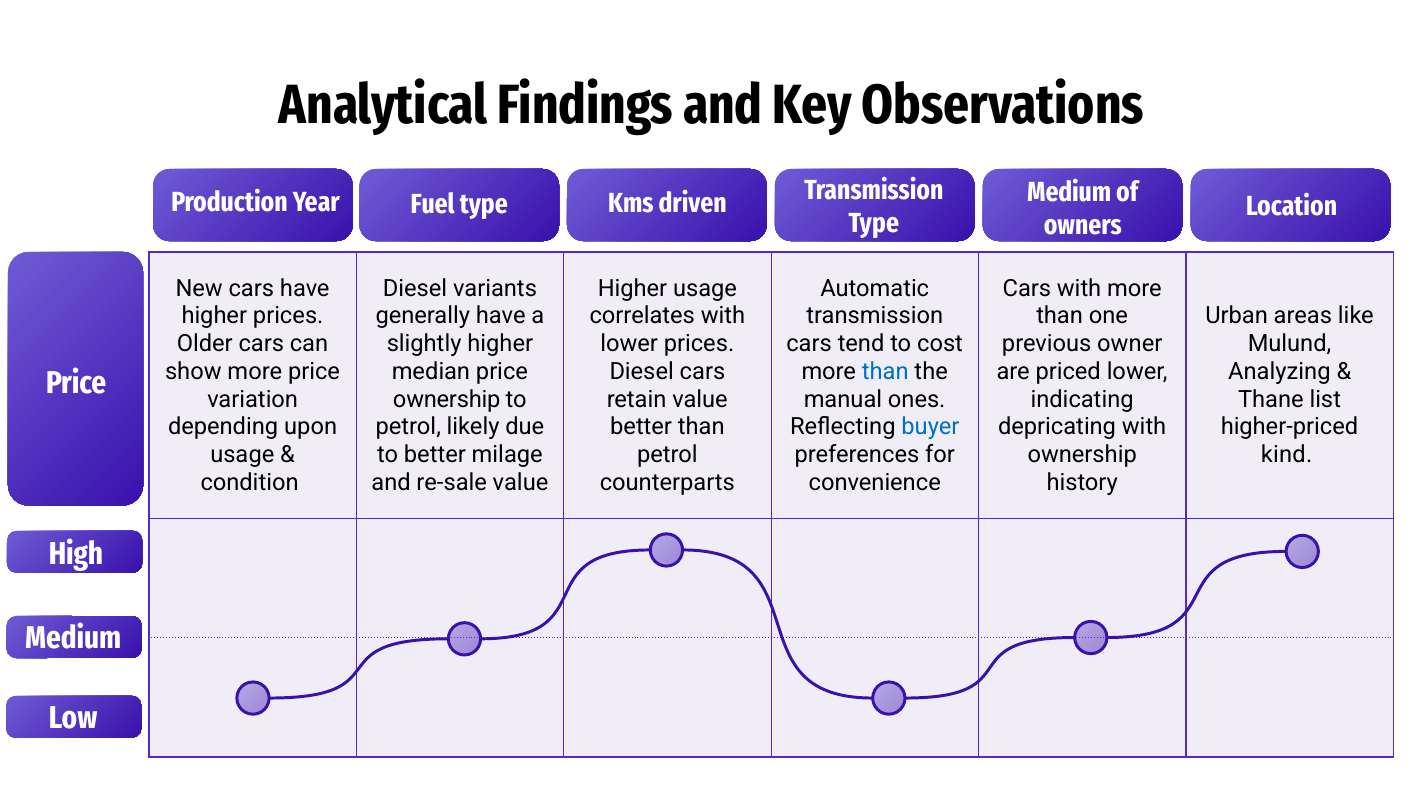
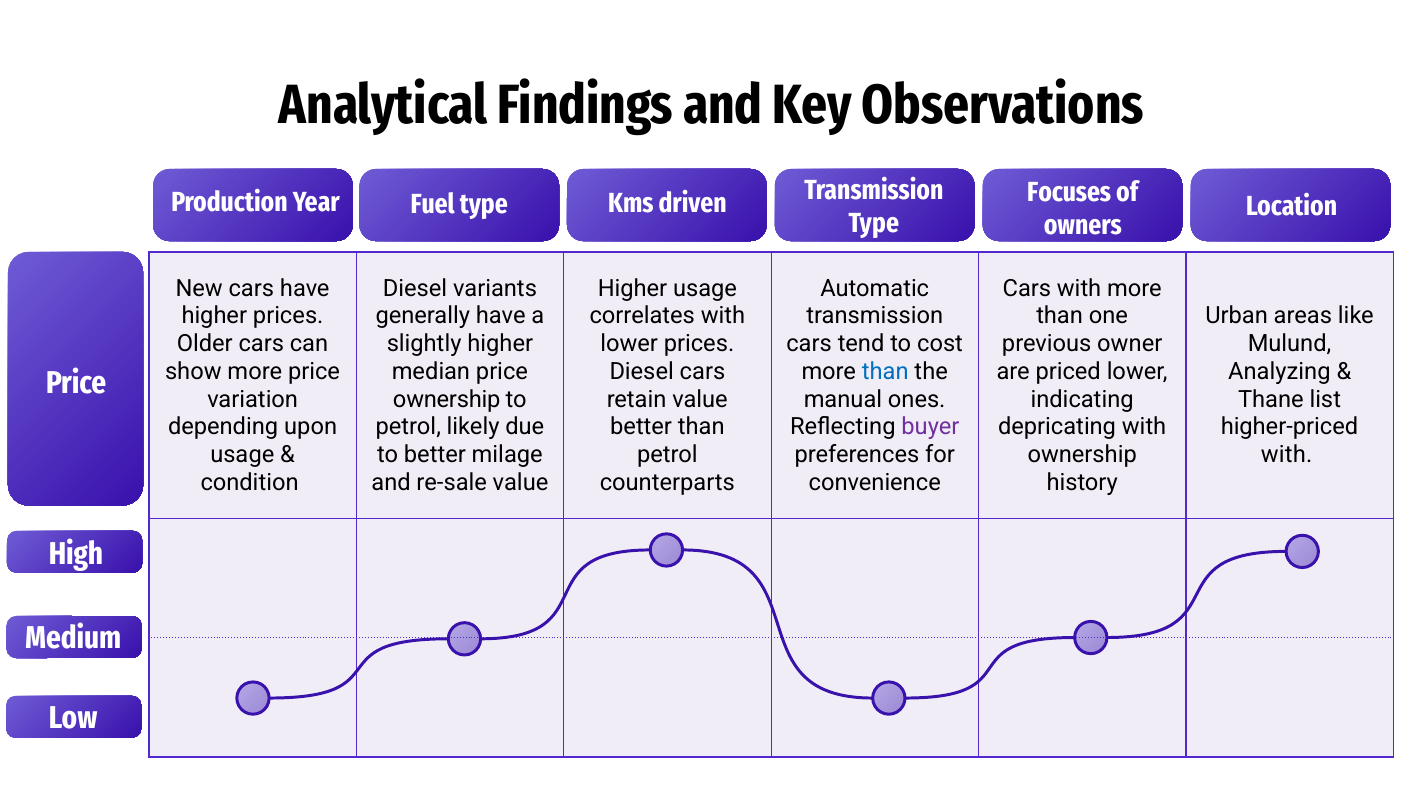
type Medium: Medium -> Focuses (1069, 192)
buyer colour: blue -> purple (930, 427)
kind: kind -> with (1287, 455)
